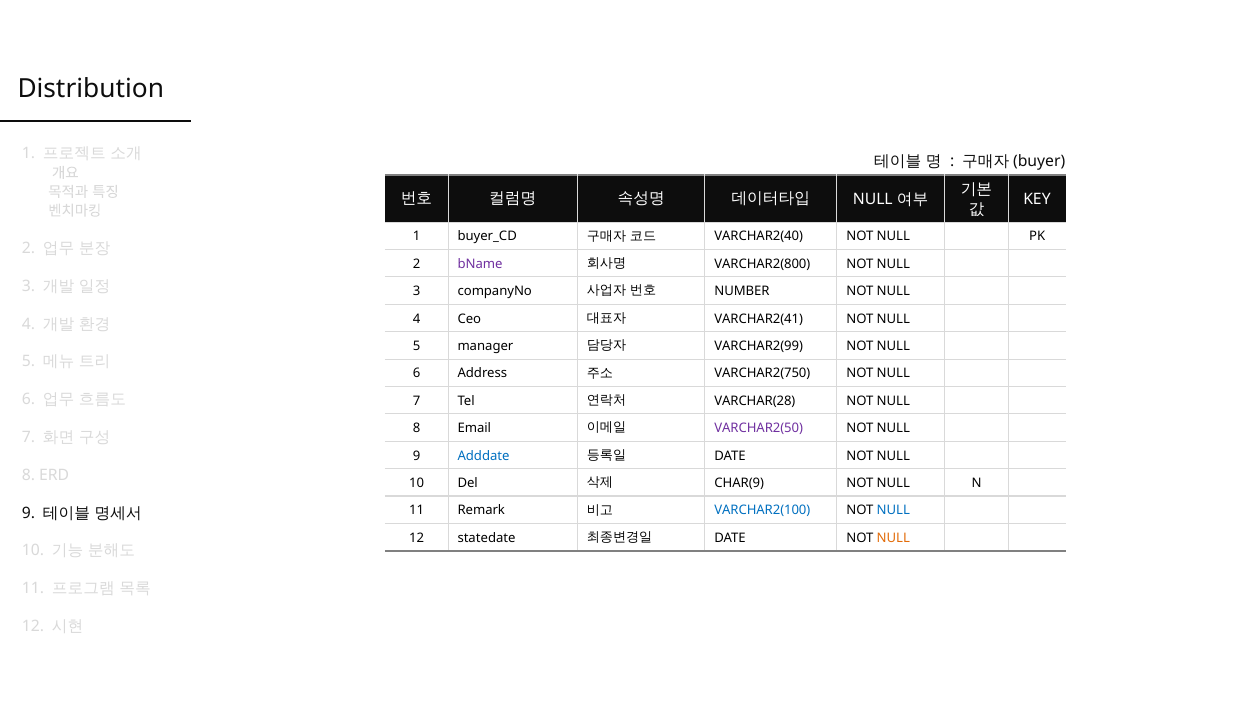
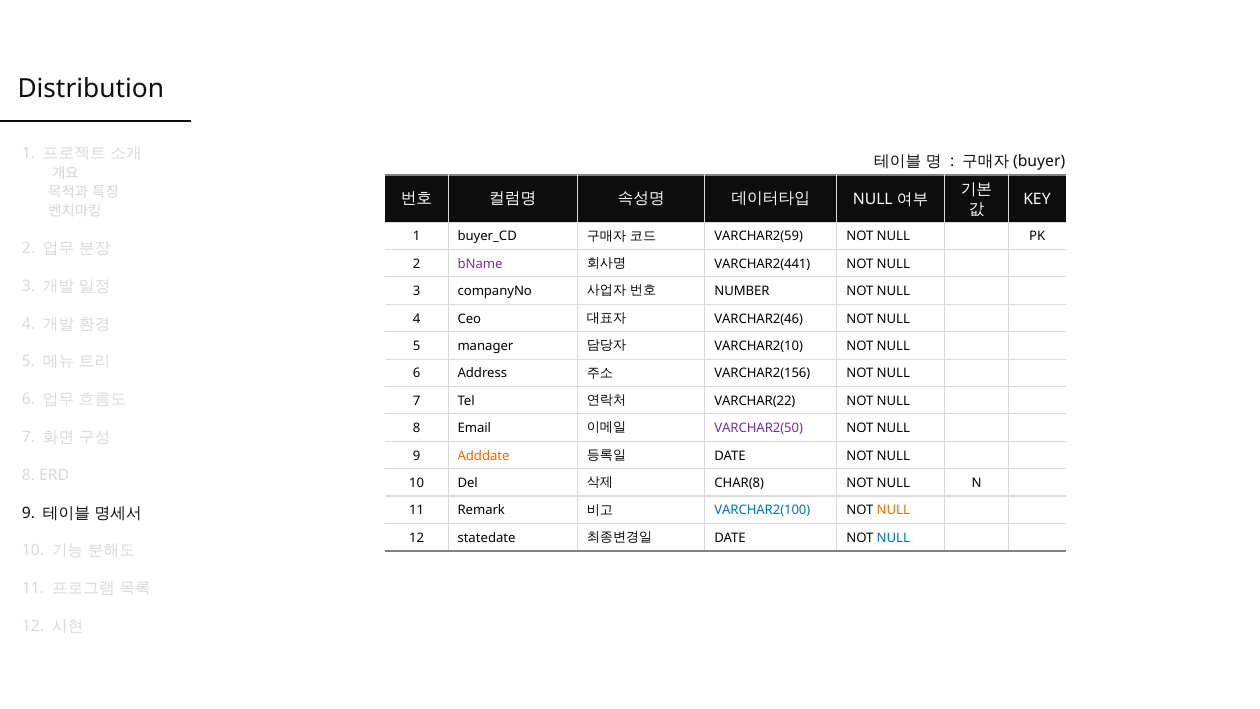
VARCHAR2(40: VARCHAR2(40 -> VARCHAR2(59 (759, 236)
VARCHAR2(800: VARCHAR2(800 -> VARCHAR2(441 (762, 264)
VARCHAR2(41: VARCHAR2(41 -> VARCHAR2(46 (759, 319)
VARCHAR2(99: VARCHAR2(99 -> VARCHAR2(10 (759, 346)
VARCHAR2(750: VARCHAR2(750 -> VARCHAR2(156 (762, 373)
VARCHAR(28: VARCHAR(28 -> VARCHAR(22 (755, 401)
Adddate colour: blue -> orange (484, 456)
CHAR(9: CHAR(9 -> CHAR(8 (739, 483)
NULL colour: blue -> orange (893, 510)
NULL colour: orange -> blue (893, 538)
